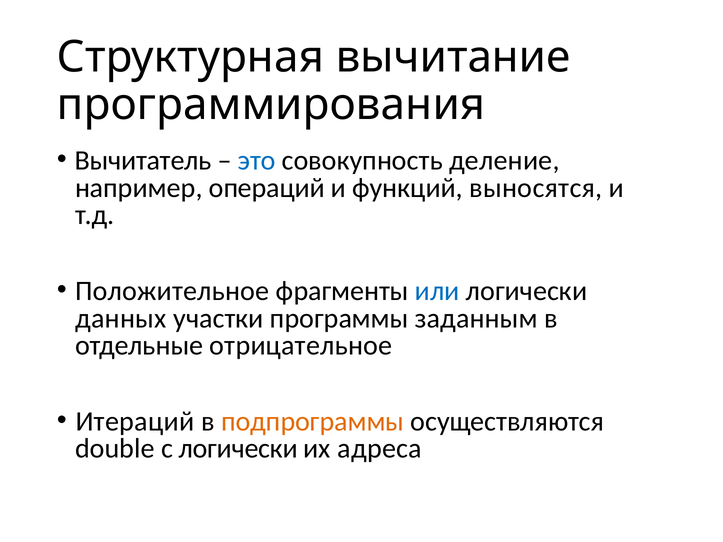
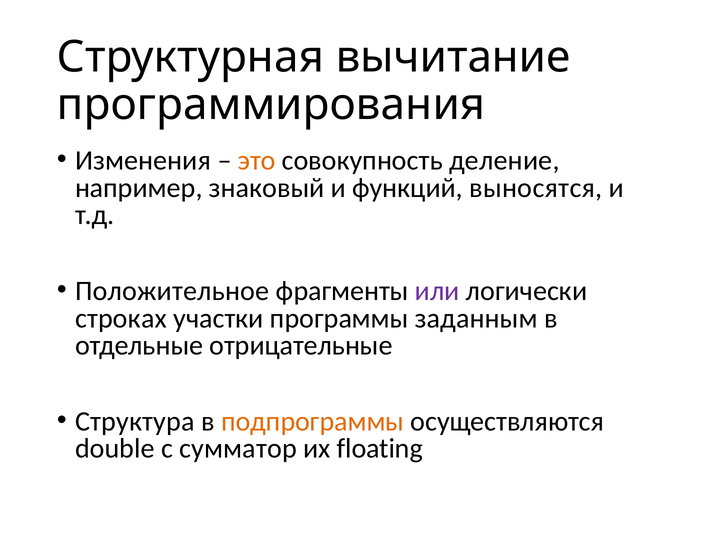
Вычитатель: Вычитатель -> Изменения (143, 161)
это colour: blue -> orange (257, 161)
операций: операций -> знаковый (267, 188)
или colour: blue -> purple (437, 291)
данных: данных -> строках (121, 318)
отрицательное: отрицательное -> отрицательные (301, 346)
Итераций: Итераций -> Структура (135, 422)
с логически: логически -> сумматор (238, 449)
адреса: адреса -> floating (380, 449)
